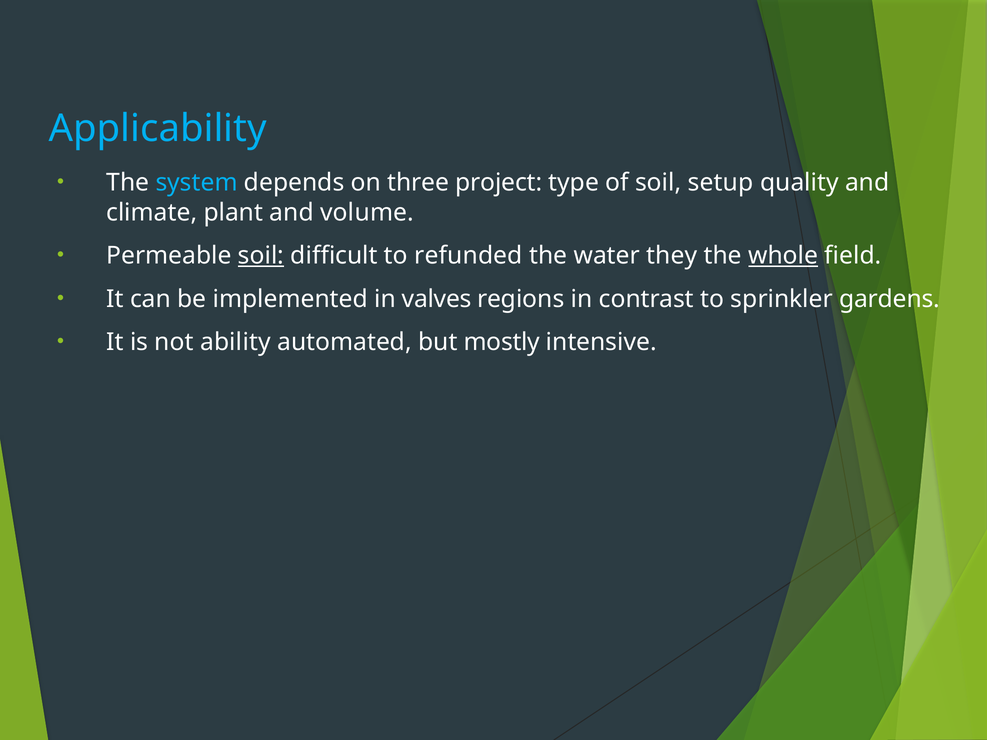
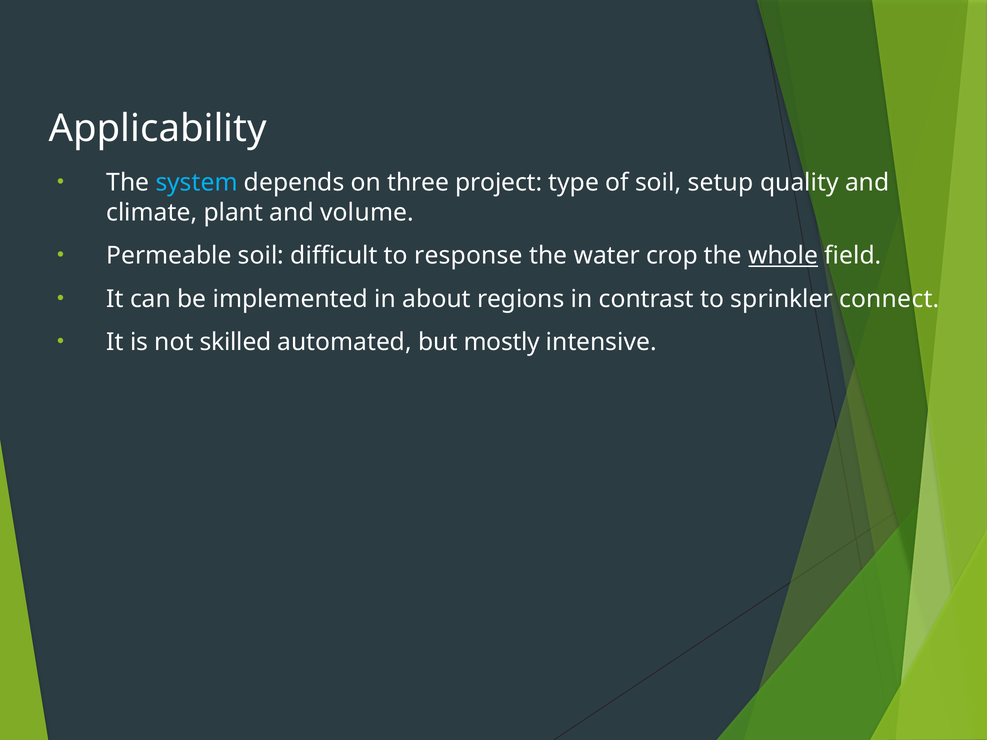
Applicability colour: light blue -> white (158, 129)
soil underline: present -> none (261, 256)
refunded: refunded -> response (468, 256)
they: they -> crop (672, 256)
valves: valves -> about (437, 299)
gardens: gardens -> connect (889, 299)
ability: ability -> skilled (236, 342)
